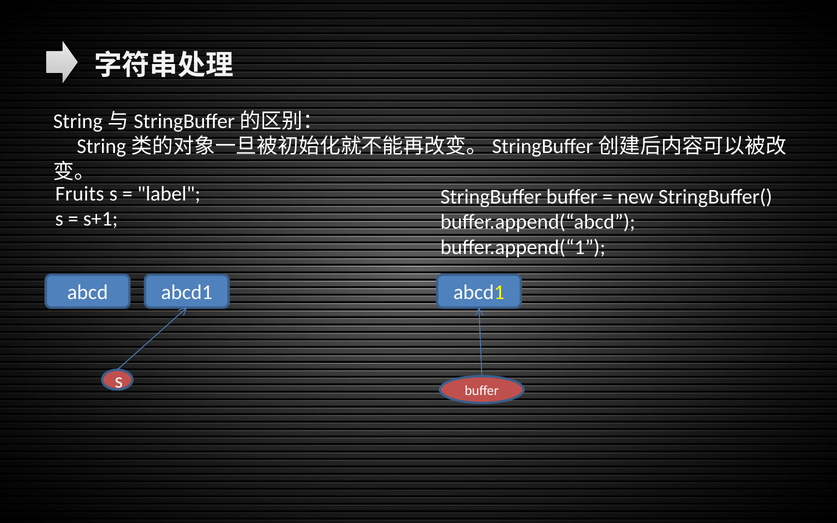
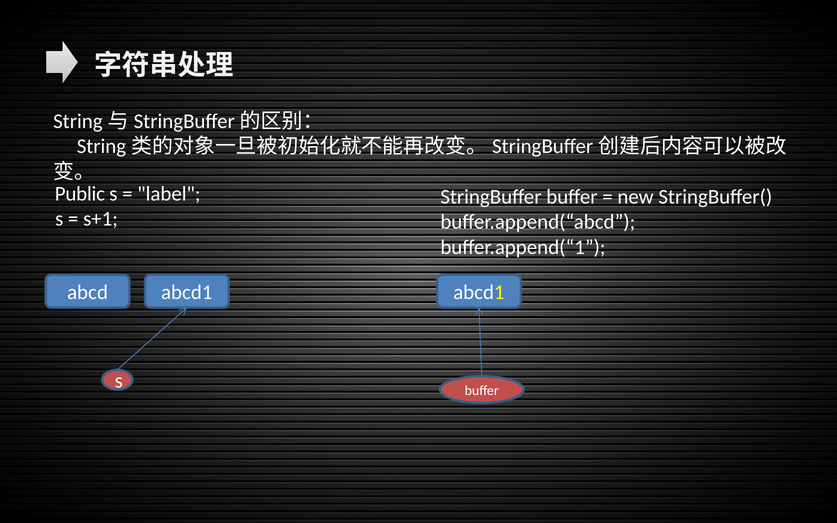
Fruits: Fruits -> Public (80, 194)
